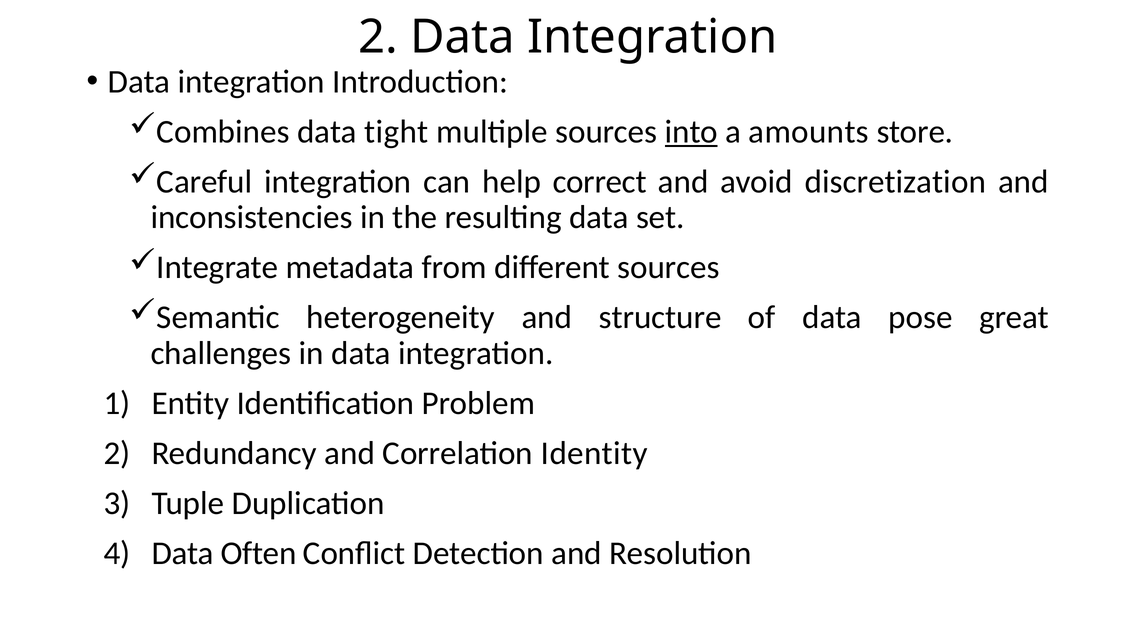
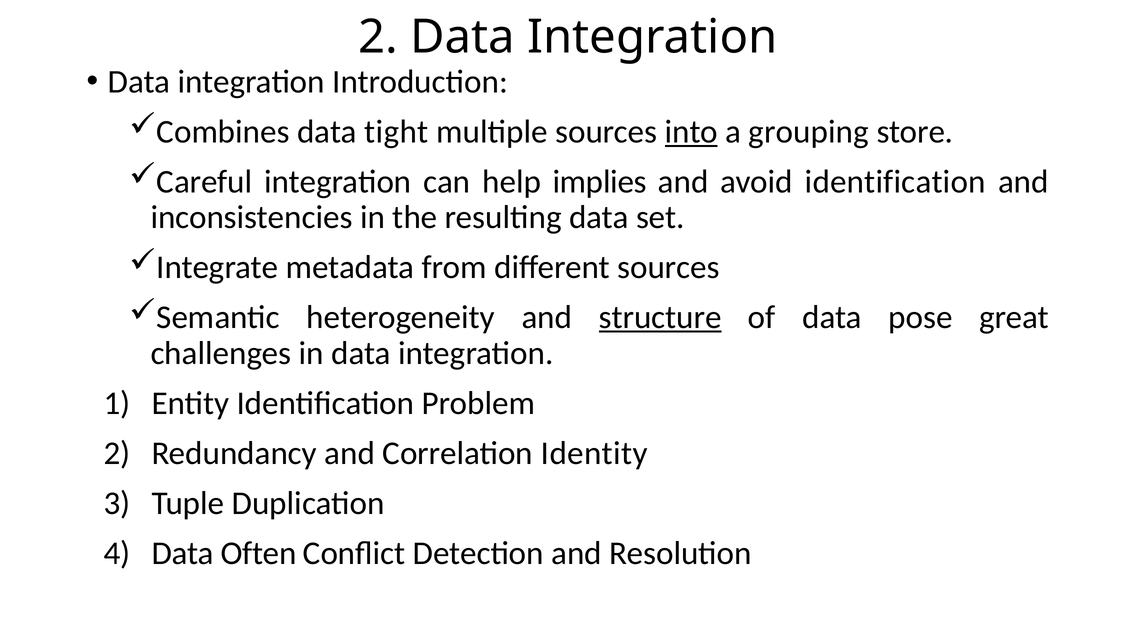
amounts: amounts -> grouping (809, 132)
correct: correct -> implies (600, 182)
avoid discretization: discretization -> identification (895, 182)
structure underline: none -> present (660, 317)
